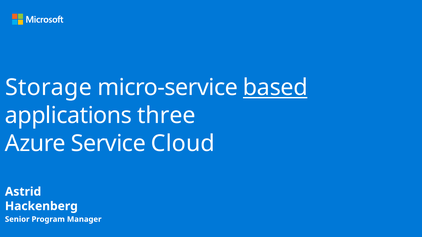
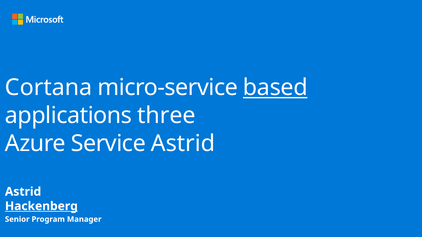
Storage: Storage -> Cortana (49, 88)
Service Cloud: Cloud -> Astrid (183, 144)
Hackenberg underline: none -> present (41, 206)
